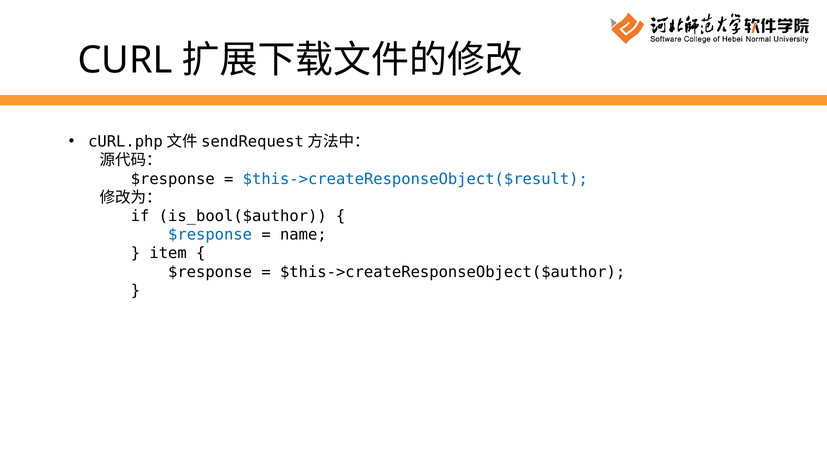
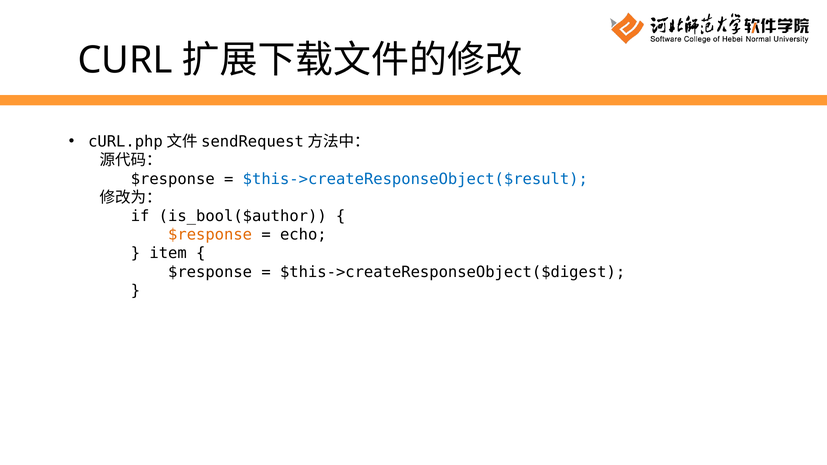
$response colour: blue -> orange (210, 235)
name: name -> echo (303, 235)
$this->createResponseObject($author: $this->createResponseObject($author -> $this->createResponseObject($digest (453, 272)
